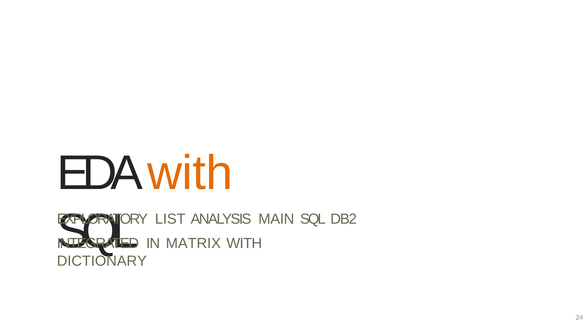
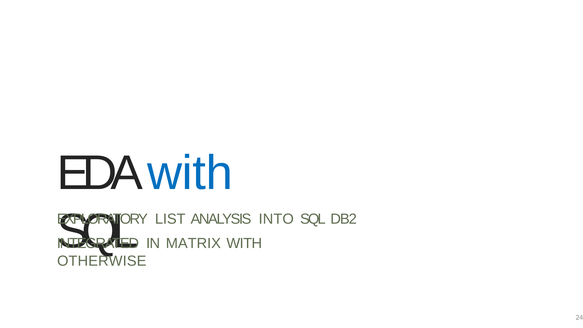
with colour: orange -> blue (190, 173)
MAIN: MAIN -> INTO (276, 219)
DICTIONARY: DICTIONARY -> OTHERWISE (102, 261)
